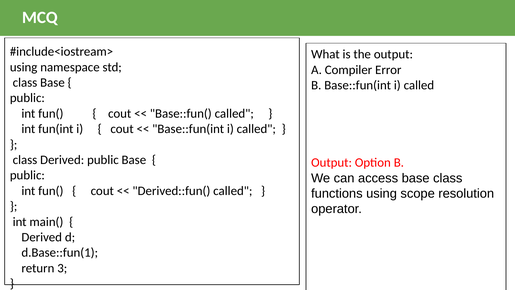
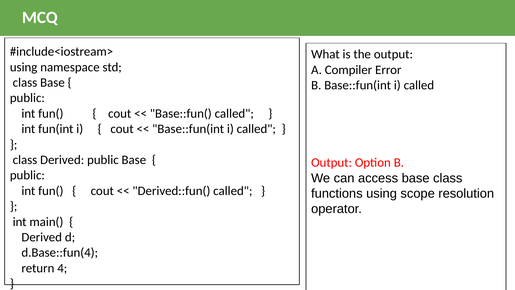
d.Base::fun(1: d.Base::fun(1 -> d.Base::fun(4 (60, 252)
3: 3 -> 4 (62, 268)
